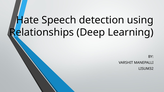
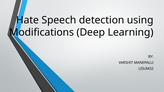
Relationships: Relationships -> Modifications (42, 32)
